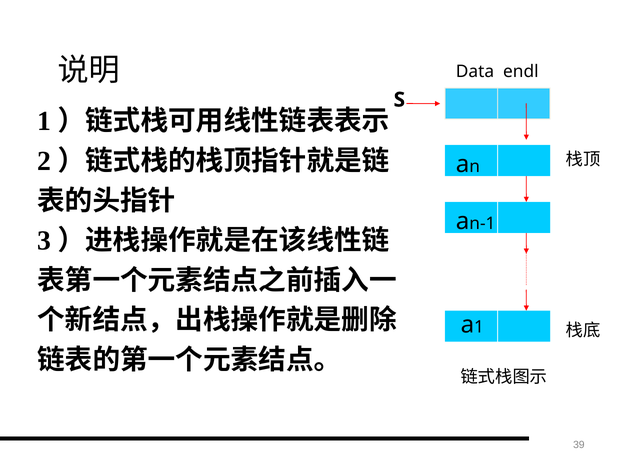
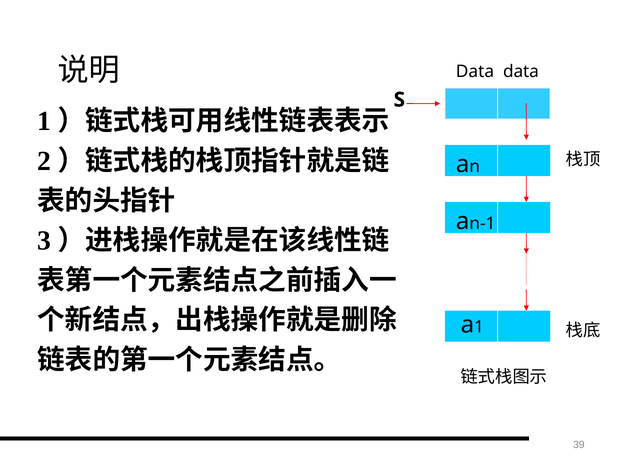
Data endl: endl -> data (521, 72)
